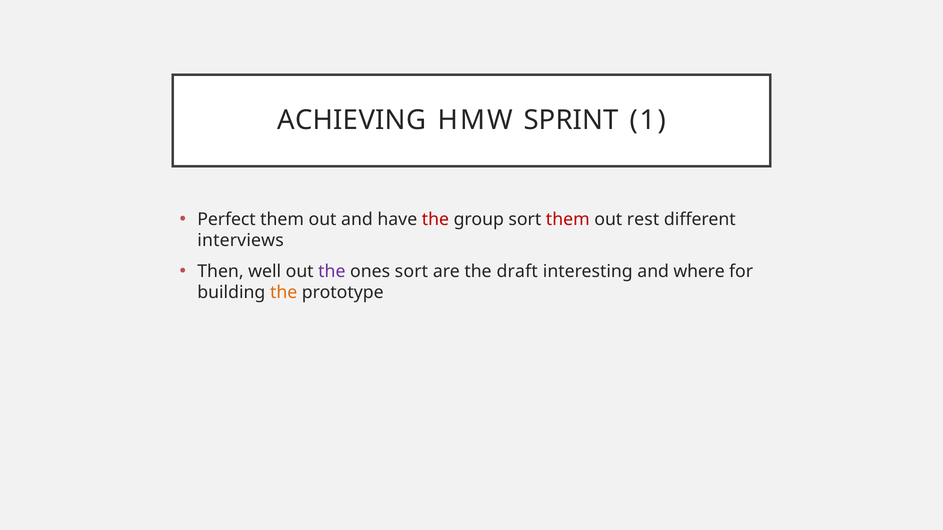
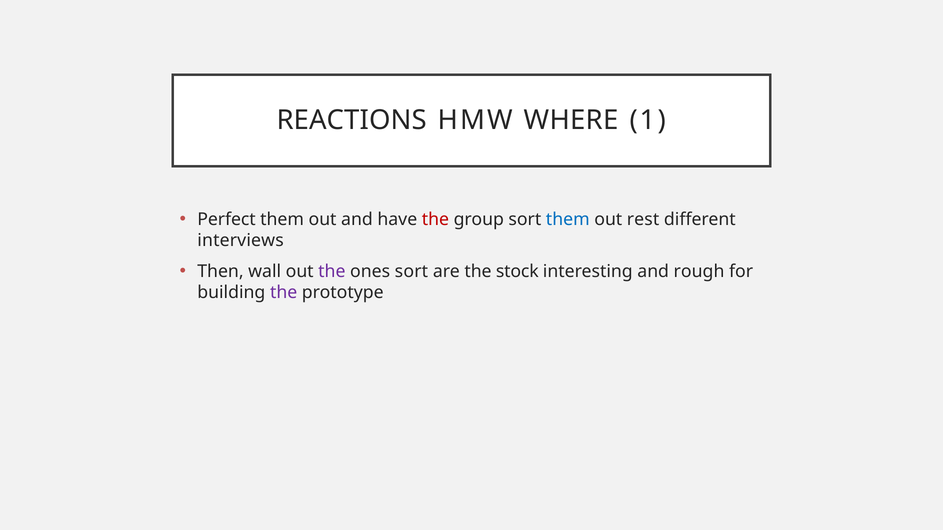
ACHIEVING: ACHIEVING -> REACTIONS (352, 120)
SPRINT: SPRINT -> WHERE (571, 120)
them colour: red -> blue (568, 219)
well: well -> wall (265, 272)
draft: draft -> stock (517, 272)
where: where -> rough (699, 272)
the colour: orange -> purple (284, 293)
